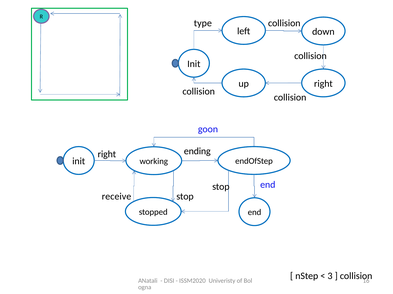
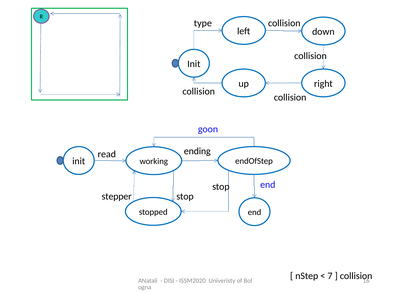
right: right -> read (107, 155)
receive: receive -> stepper (117, 197)
3: 3 -> 7 (330, 277)
